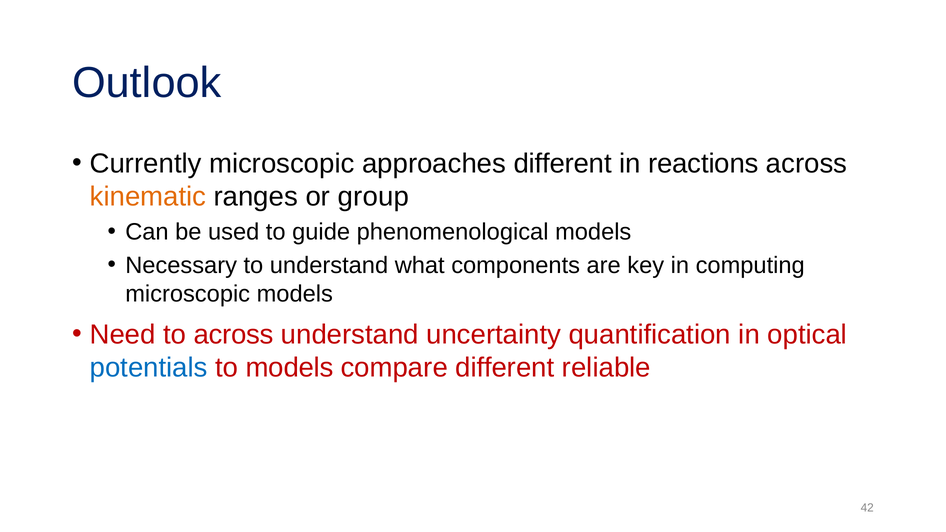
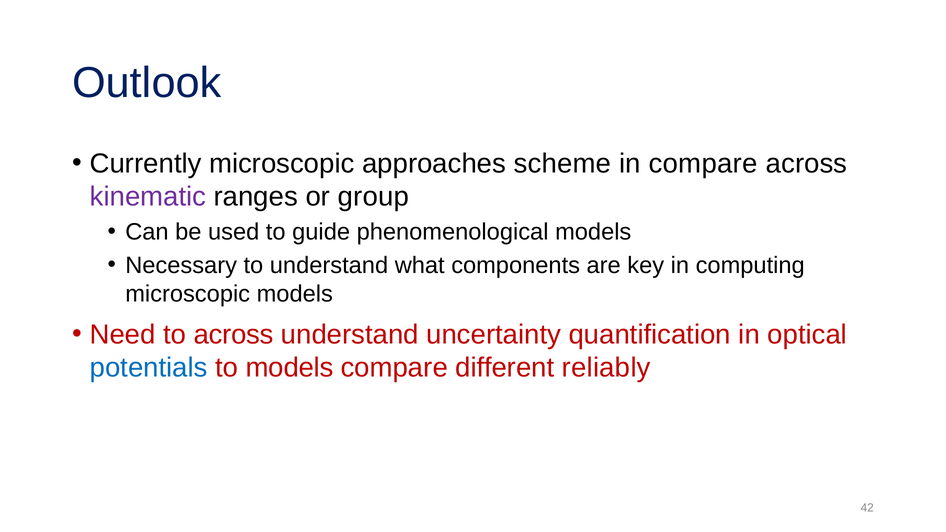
approaches different: different -> scheme (562, 164)
in reactions: reactions -> compare (703, 164)
kinematic colour: orange -> purple (148, 197)
reliable: reliable -> reliably (606, 368)
